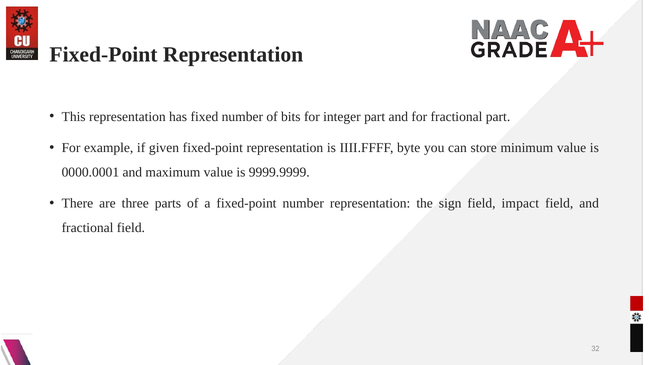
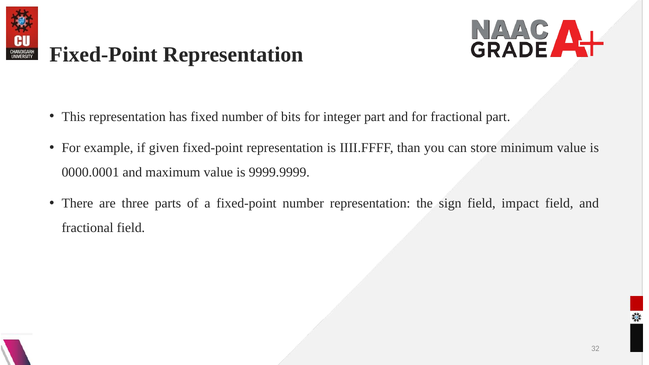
byte: byte -> than (409, 148)
